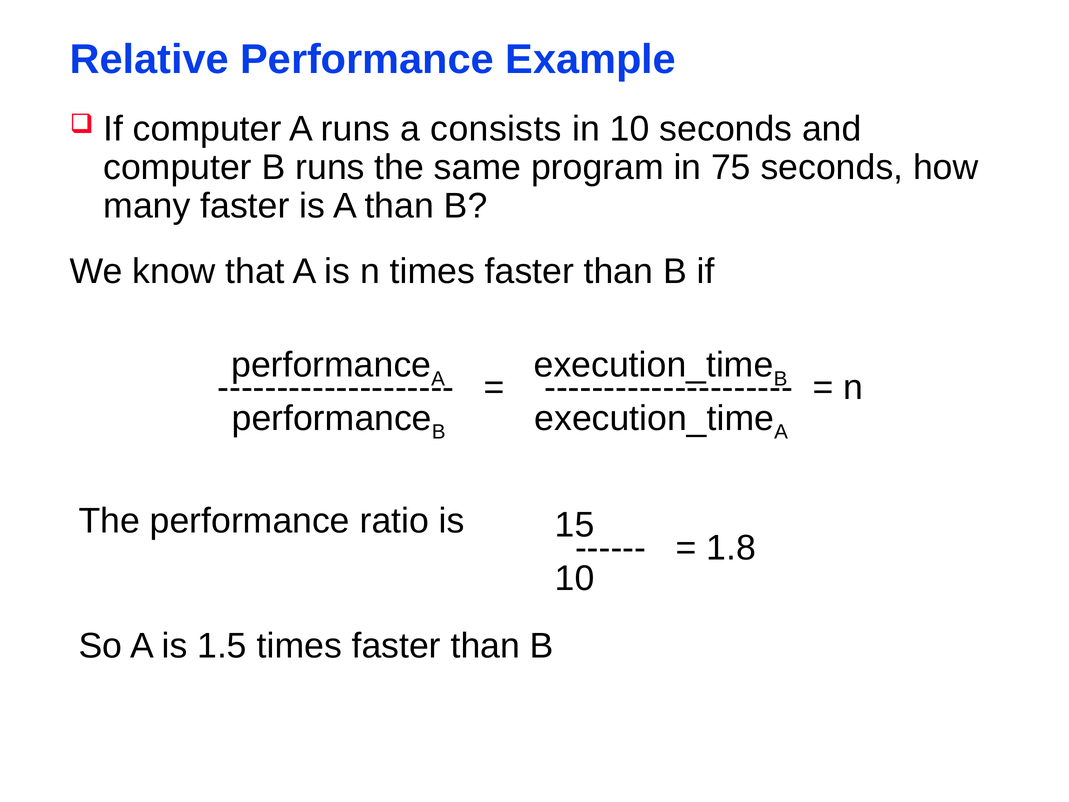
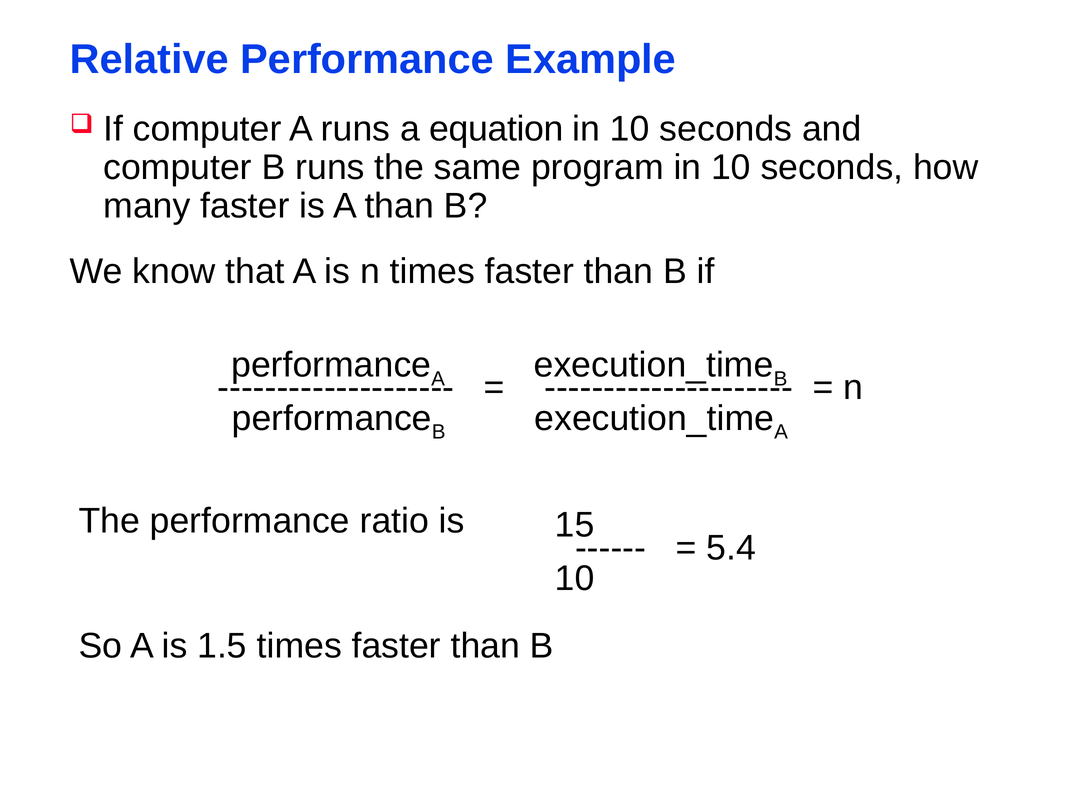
consists: consists -> equation (496, 129)
program in 75: 75 -> 10 (731, 167)
1.8: 1.8 -> 5.4 (731, 548)
